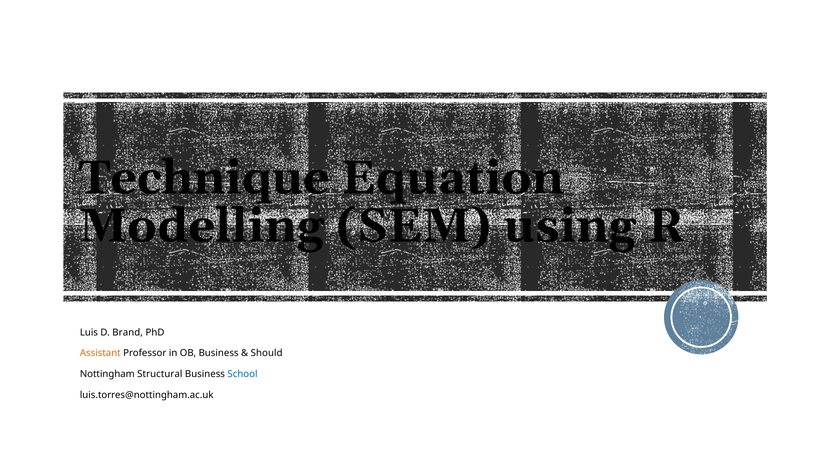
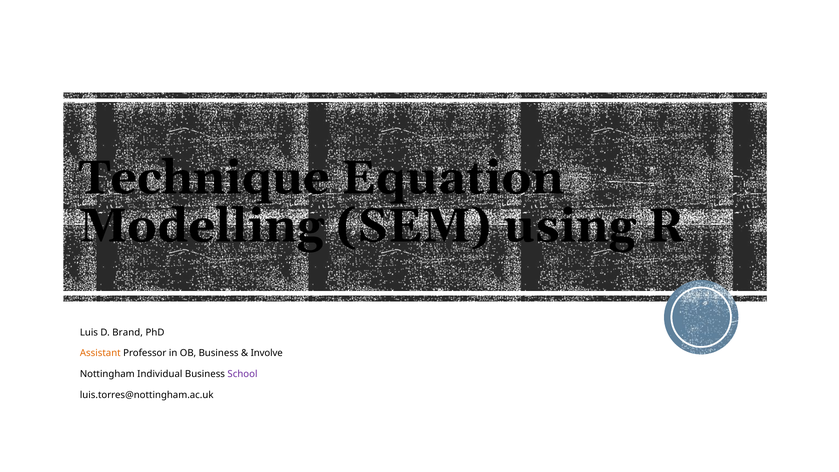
Should: Should -> Involve (267, 353)
Structural: Structural -> Individual (160, 374)
School colour: blue -> purple (242, 374)
